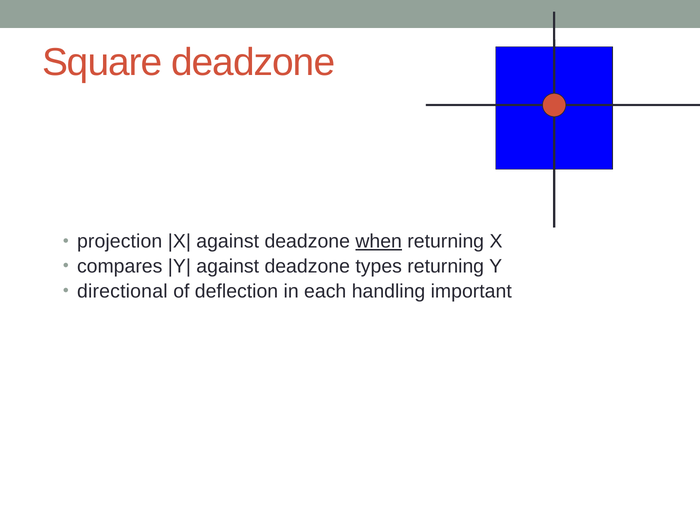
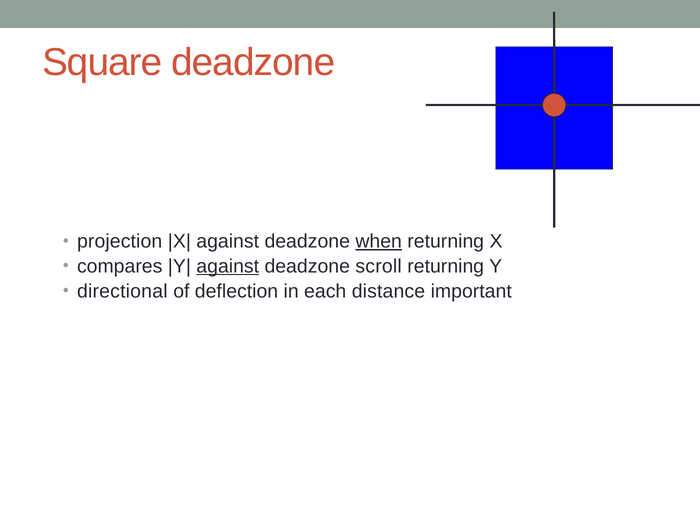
against underline: none -> present (228, 266)
types: types -> scroll (379, 266)
handling: handling -> distance (388, 291)
